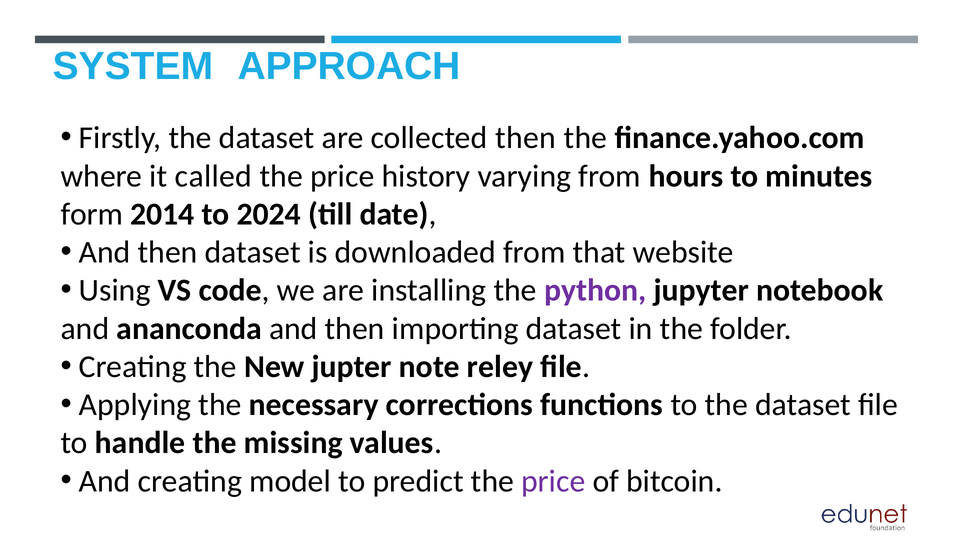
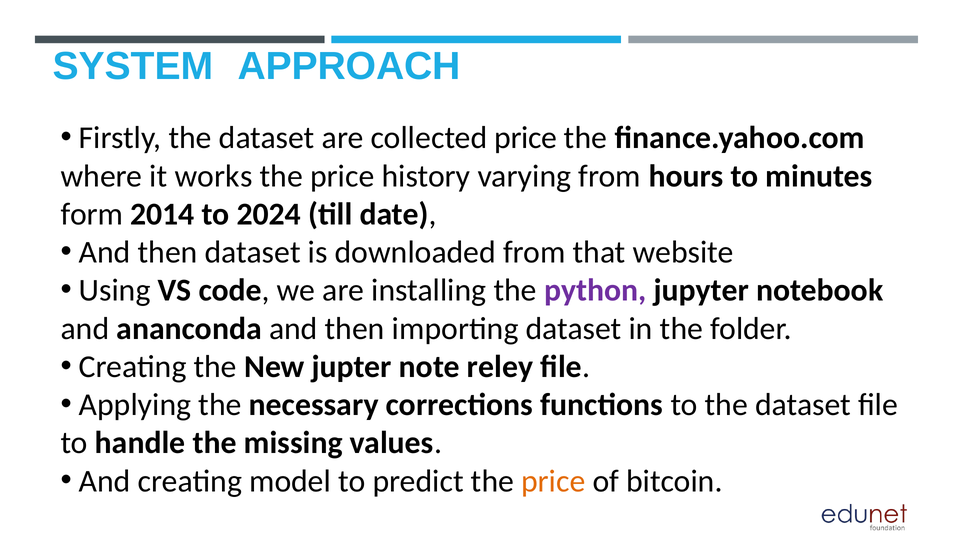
collected then: then -> price (526, 138)
called: called -> works (213, 176)
price colour: purple -> orange (553, 481)
